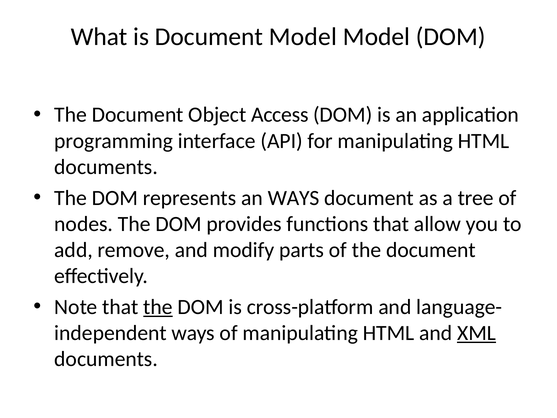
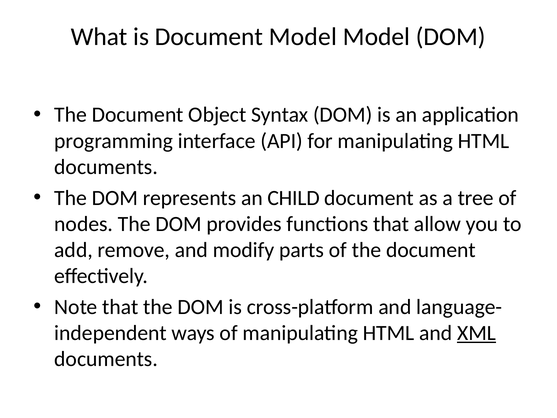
Access: Access -> Syntax (280, 115)
an WAYS: WAYS -> CHILD (294, 198)
the underline: present -> none (158, 307)
